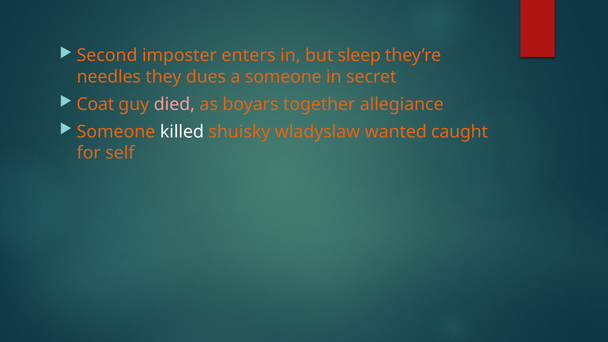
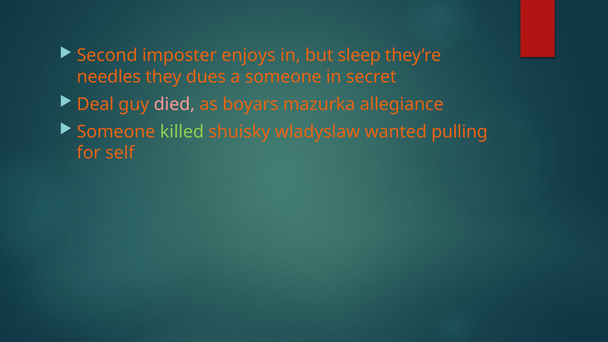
enters: enters -> enjoys (249, 55)
Coat: Coat -> Deal (95, 104)
together: together -> mazurka (319, 104)
killed colour: white -> light green (182, 132)
caught: caught -> pulling (460, 132)
